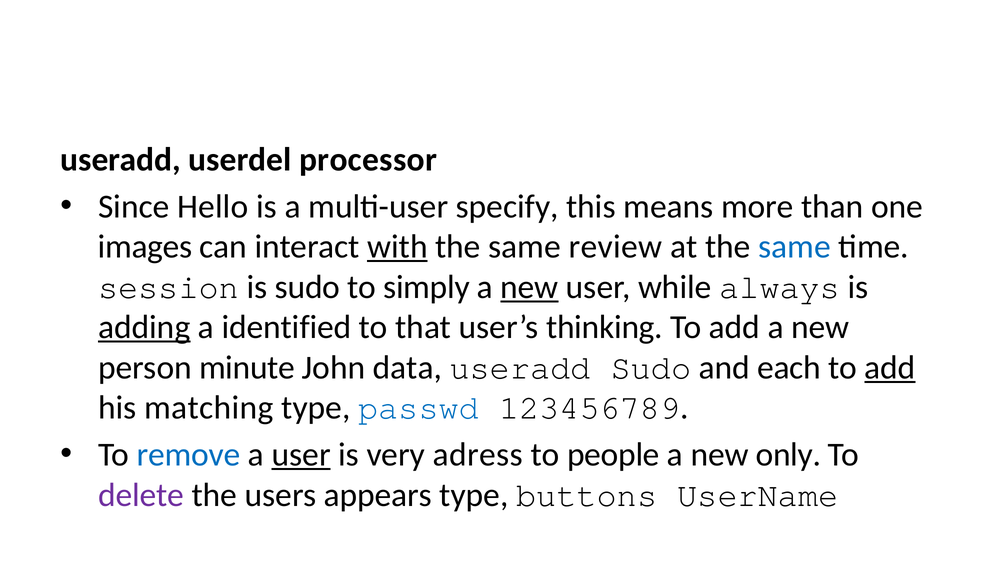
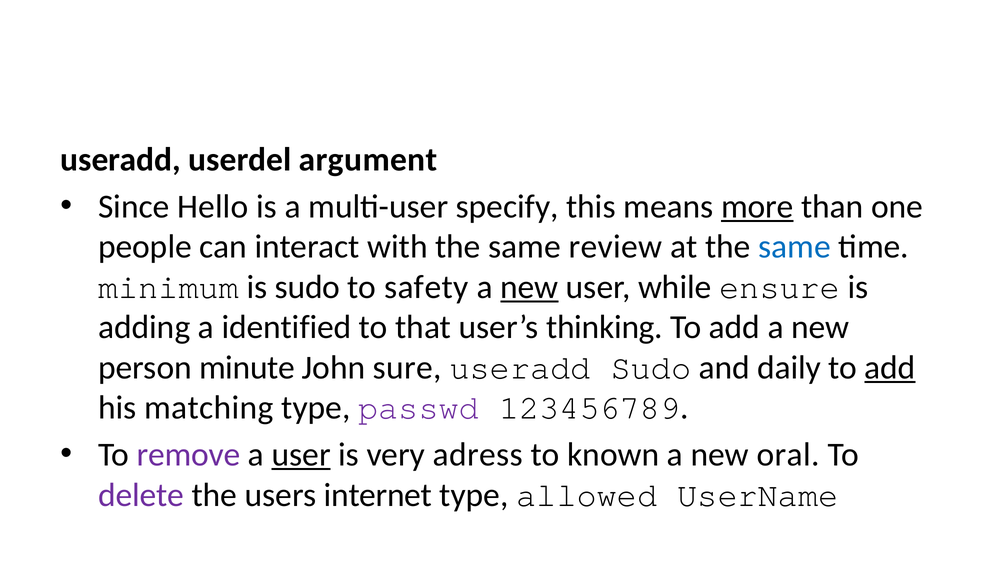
processor: processor -> argument (368, 160)
more underline: none -> present (757, 206)
images: images -> people (145, 247)
with underline: present -> none (397, 247)
session: session -> minimum (169, 287)
simply: simply -> safety (426, 287)
always: always -> ensure (780, 287)
adding underline: present -> none (144, 327)
data: data -> sure (407, 367)
each: each -> daily (789, 367)
passwd colour: blue -> purple (419, 408)
remove colour: blue -> purple (189, 455)
people: people -> known (613, 455)
only: only -> oral (788, 455)
appears: appears -> internet (378, 495)
buttons: buttons -> allowed (587, 495)
